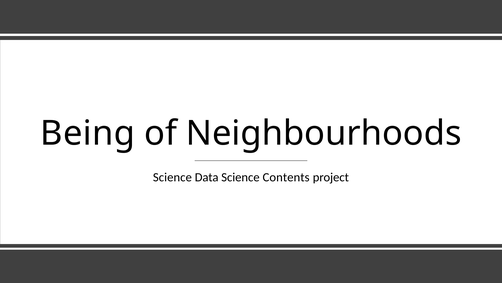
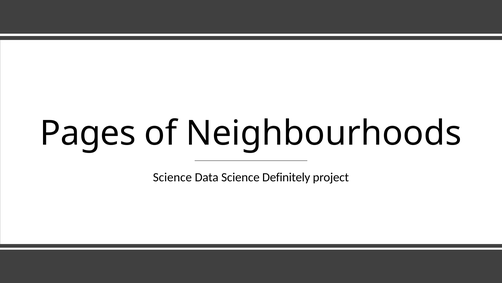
Being: Being -> Pages (88, 133)
Contents: Contents -> Definitely (286, 177)
